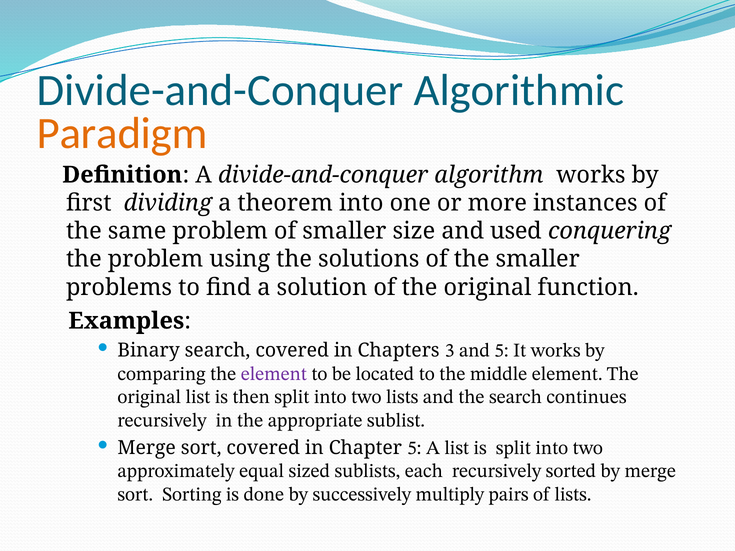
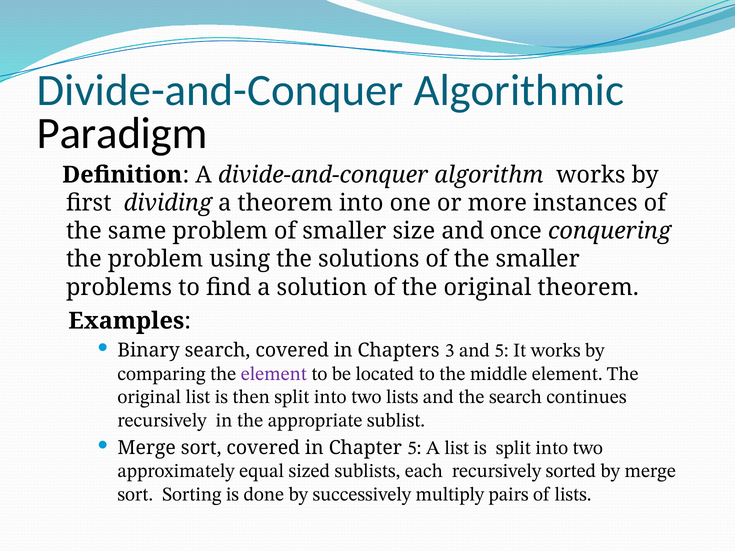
Paradigm colour: orange -> black (122, 134)
used: used -> once (516, 231)
original function: function -> theorem (588, 288)
